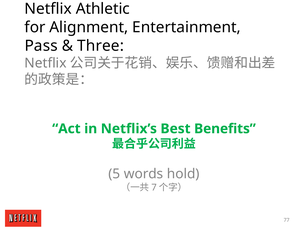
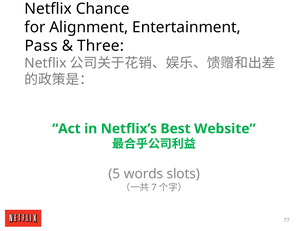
Athletic: Athletic -> Chance (103, 9)
Benefits: Benefits -> Website (225, 129)
hold: hold -> slots (183, 174)
